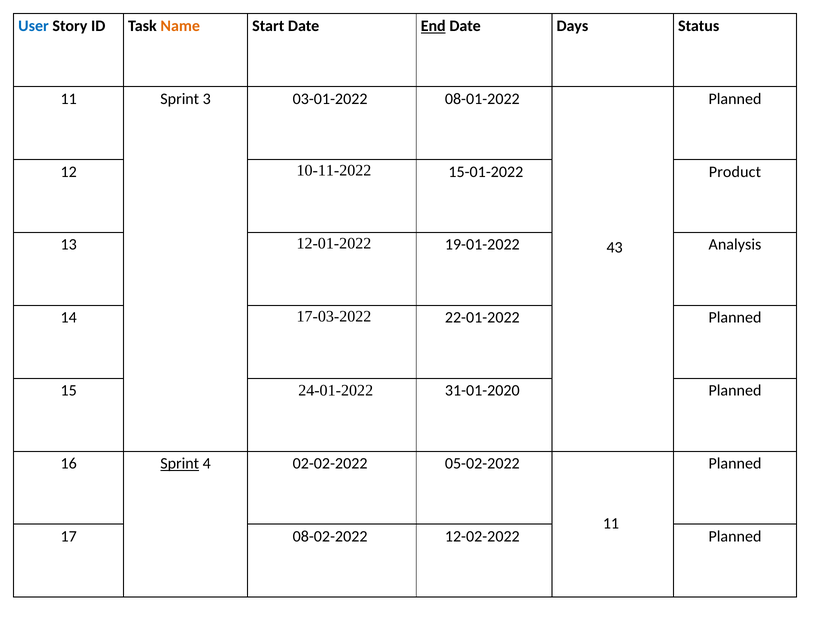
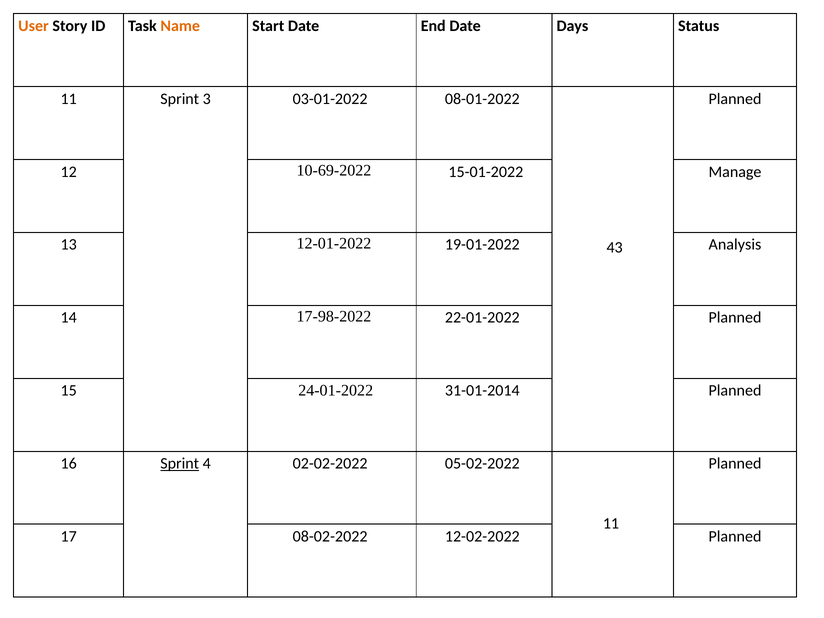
User colour: blue -> orange (34, 26)
End underline: present -> none (433, 26)
10-11-2022: 10-11-2022 -> 10-69-2022 (334, 171)
Product: Product -> Manage (735, 172)
17-03-2022: 17-03-2022 -> 17-98-2022 (334, 316)
31-01-2020: 31-01-2020 -> 31-01-2014 (482, 391)
